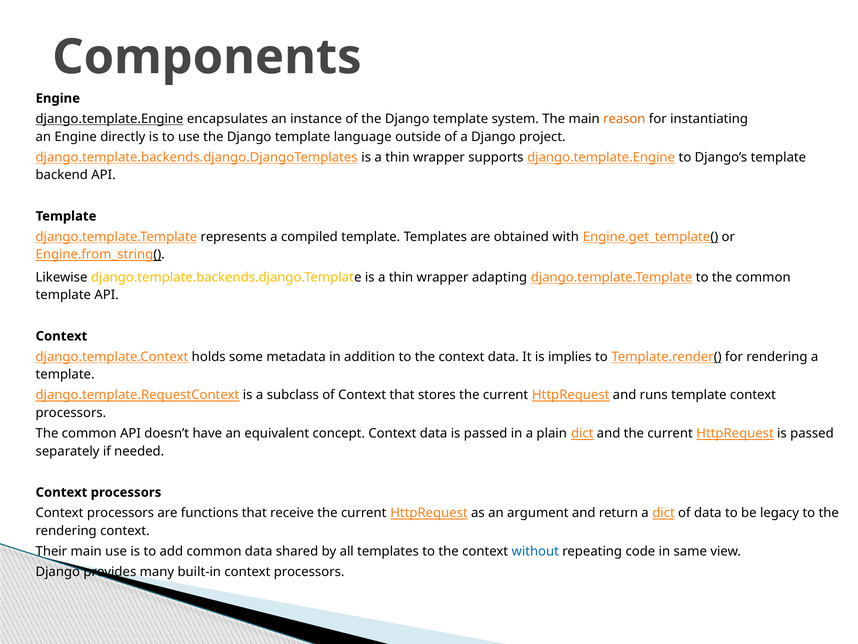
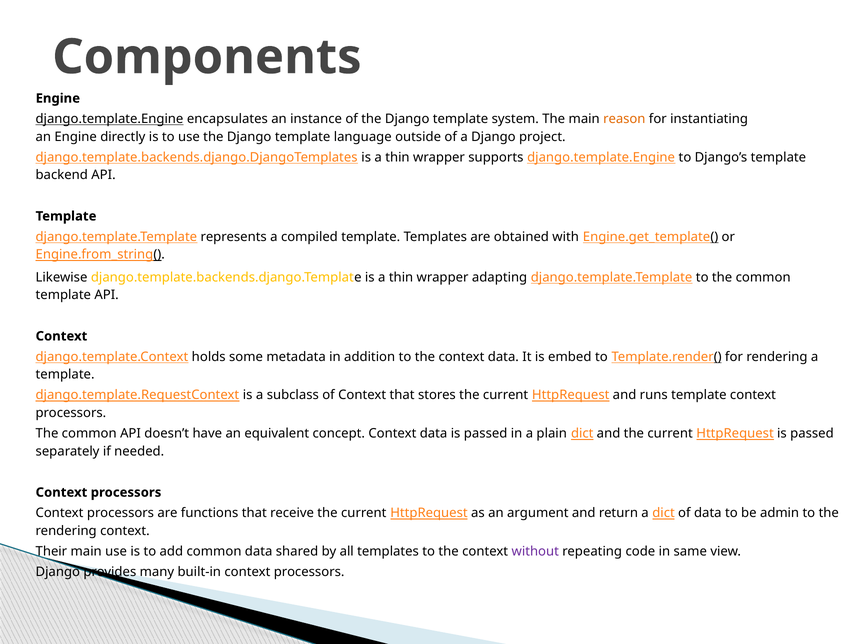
implies: implies -> embed (570, 356)
legacy: legacy -> admin (780, 513)
without colour: blue -> purple (535, 551)
